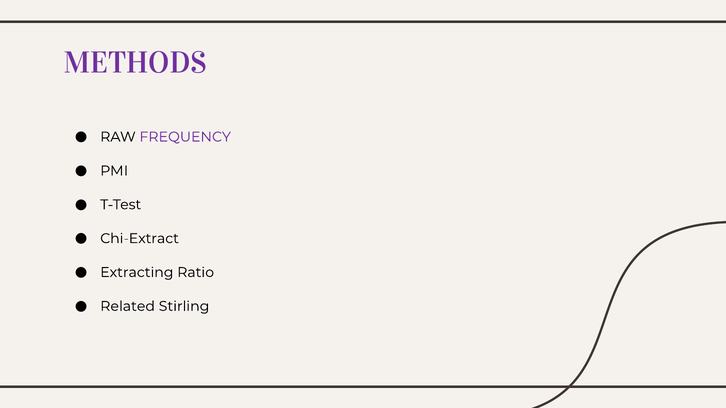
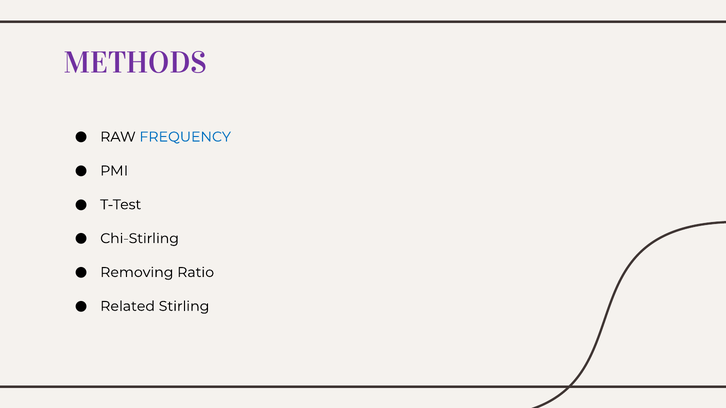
FREQUENCY colour: purple -> blue (185, 137)
Chi-Extract: Chi-Extract -> Chi-Stirling (140, 239)
Extracting: Extracting -> Removing (137, 273)
